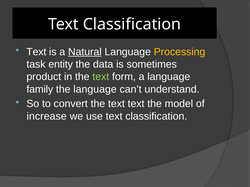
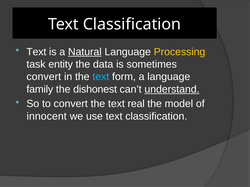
product: product -> convert (44, 77)
text colour: light green -> light blue (101, 77)
the language: language -> dishonest (95, 89)
understand underline: none -> present (172, 89)
text text: text -> real (136, 104)
increase: increase -> innocent (47, 117)
